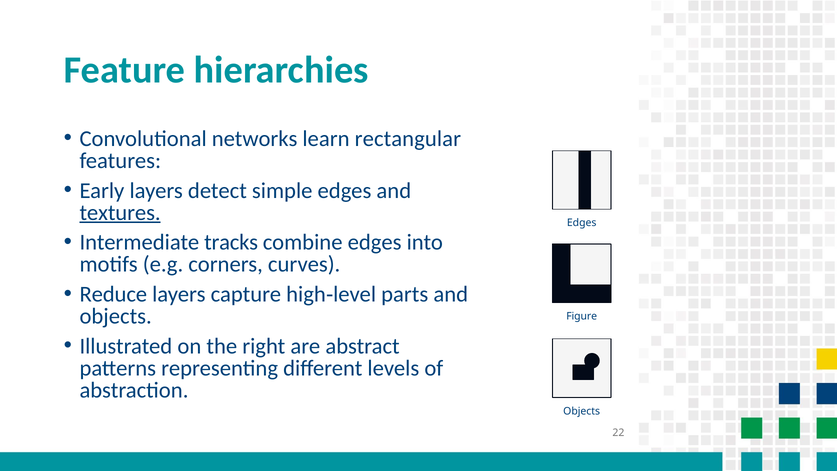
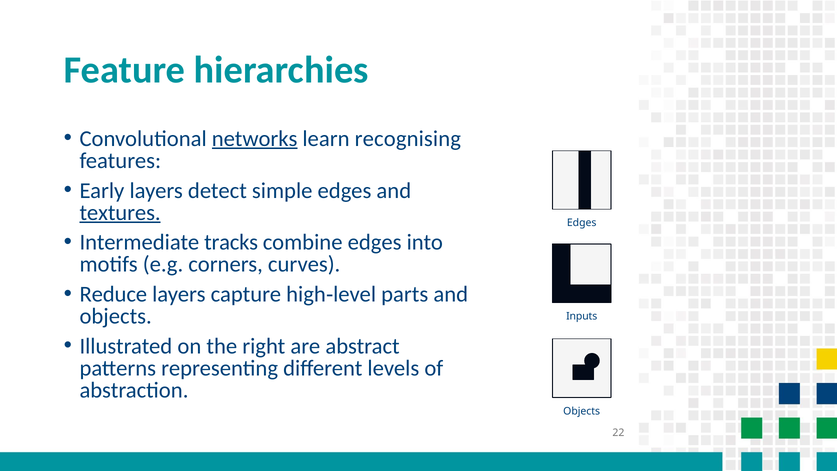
networks underline: none -> present (255, 139)
rectangular: rectangular -> recognising (408, 139)
Figure: Figure -> Inputs (582, 316)
